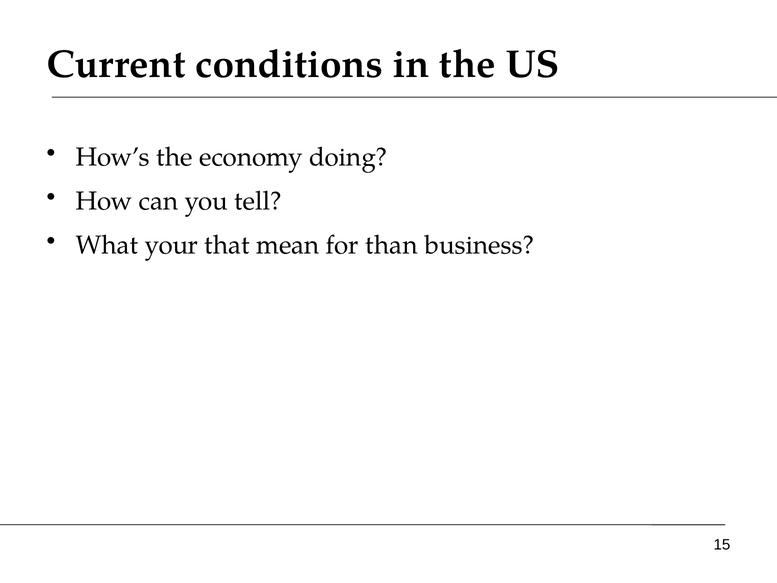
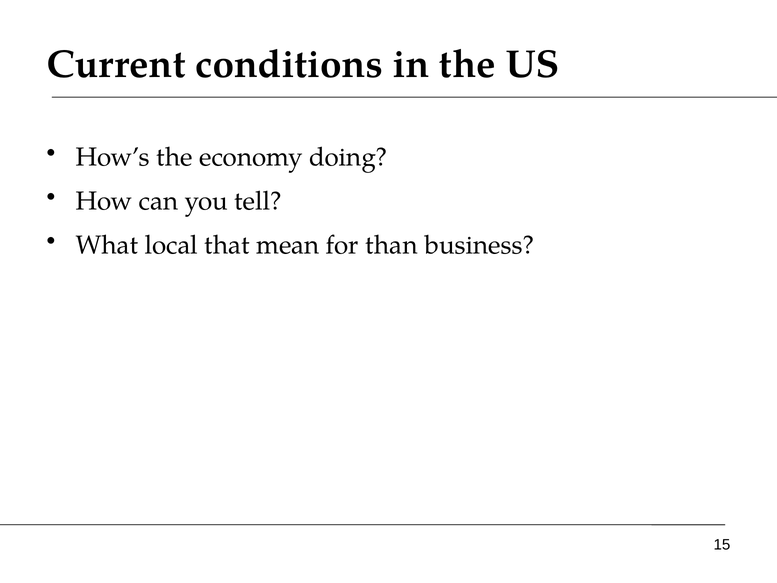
your: your -> local (171, 245)
